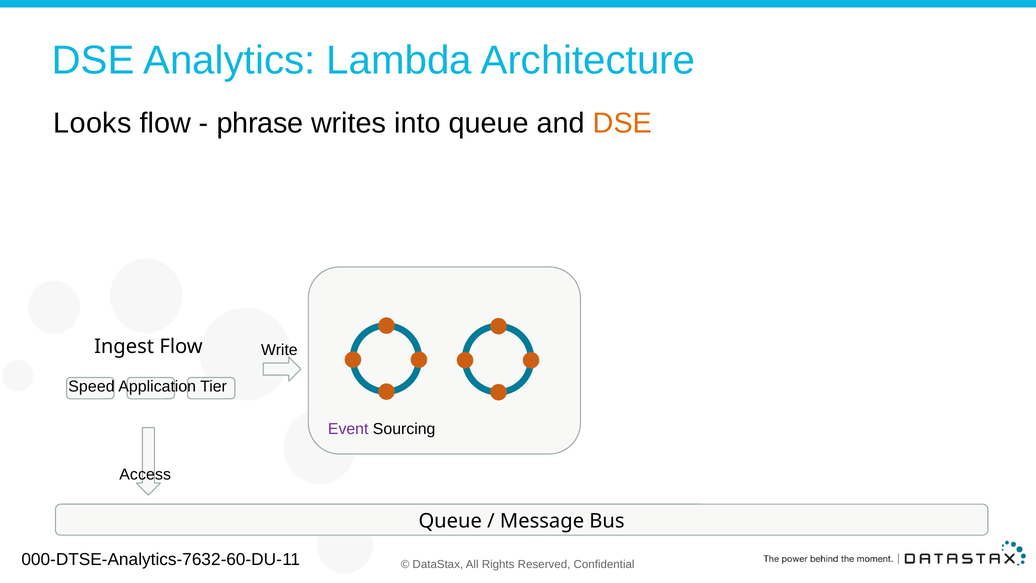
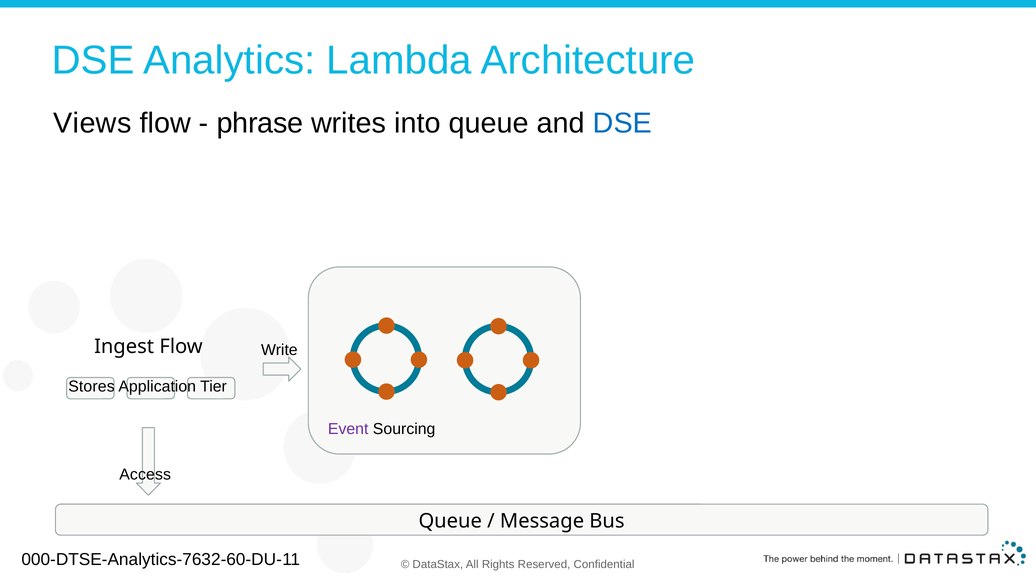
Looks: Looks -> Views (92, 123)
DSE colour: orange -> blue (622, 123)
Speed: Speed -> Stores (91, 386)
